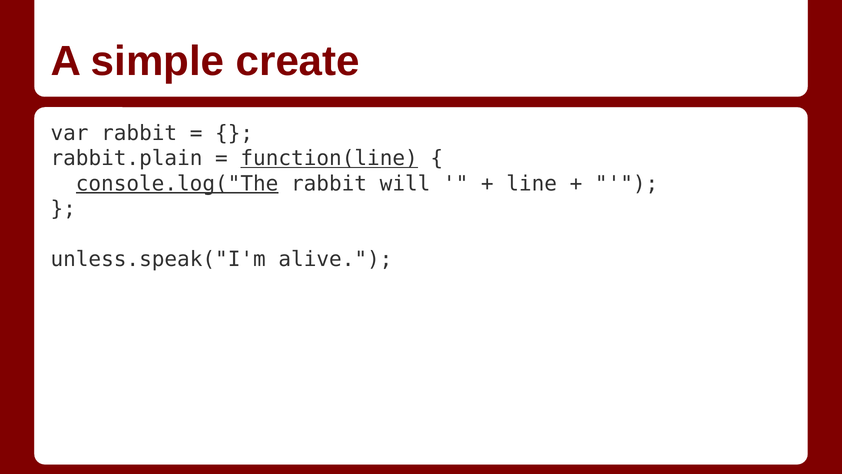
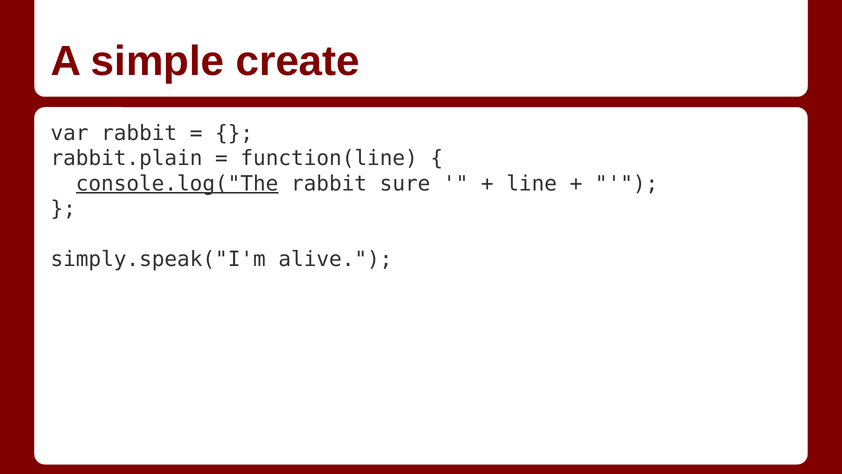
function(line underline: present -> none (329, 158)
will: will -> sure (405, 184)
unless.speak("I'm: unless.speak("I'm -> simply.speak("I'm (158, 259)
